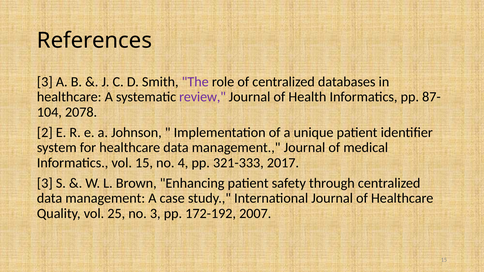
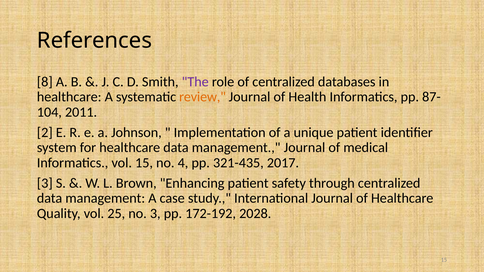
3: 3 -> 8 (45, 82)
review colour: purple -> orange (203, 97)
2078: 2078 -> 2011 (81, 112)
321-333: 321-333 -> 321-435 (238, 163)
2007: 2007 -> 2028 (255, 214)
